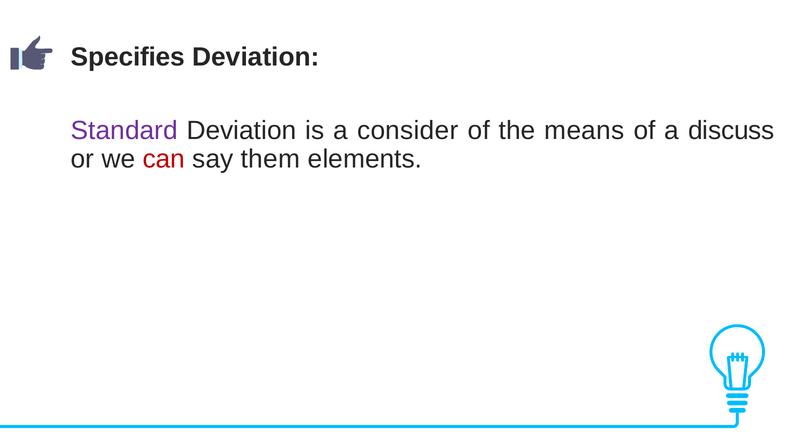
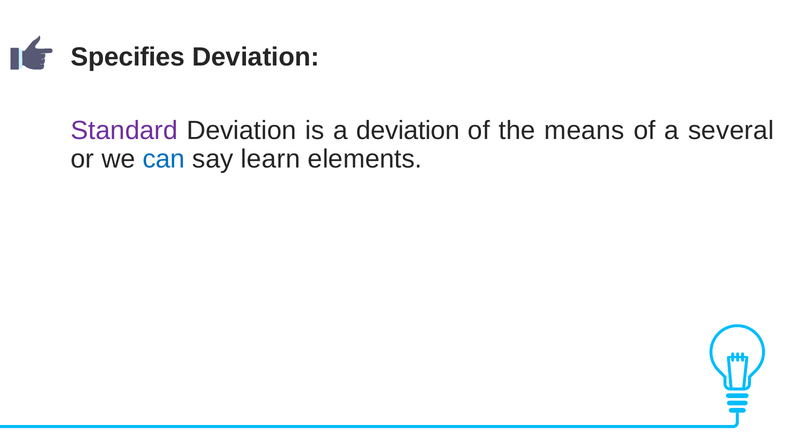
a consider: consider -> deviation (408, 131)
discuss: discuss -> several (731, 131)
can colour: red -> blue (164, 159)
them: them -> learn (271, 159)
